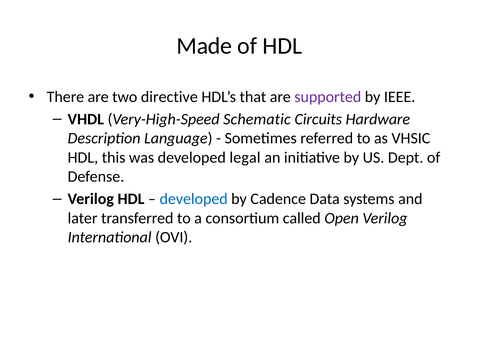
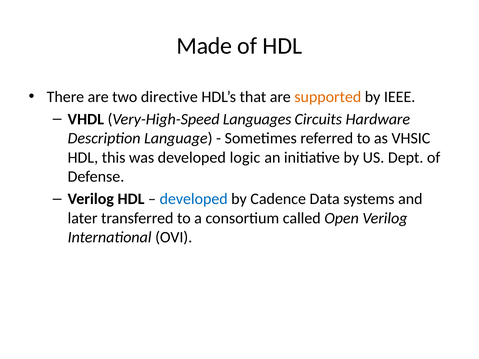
supported colour: purple -> orange (328, 97)
Schematic: Schematic -> Languages (257, 119)
legal: legal -> logic (245, 158)
